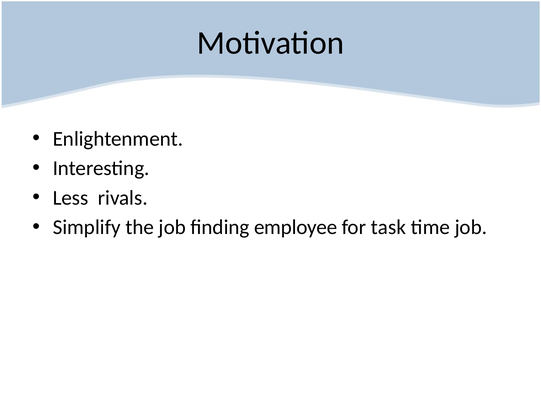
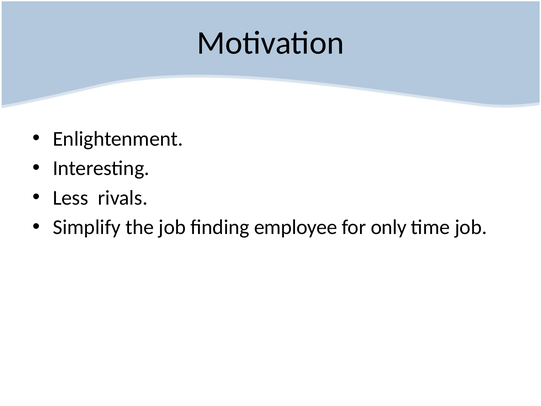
task: task -> only (389, 227)
